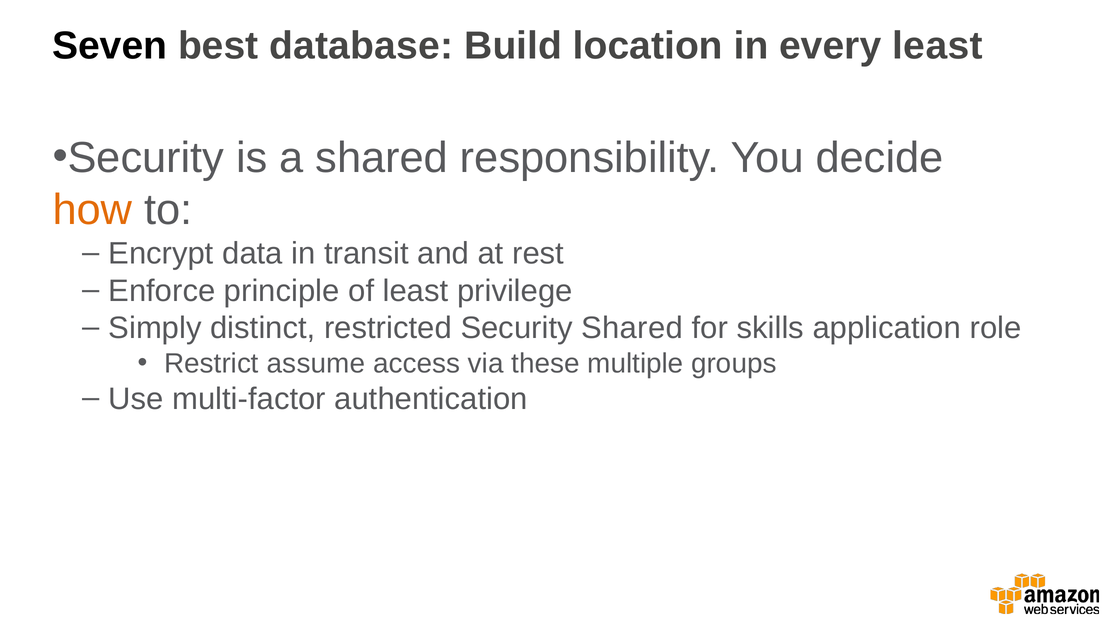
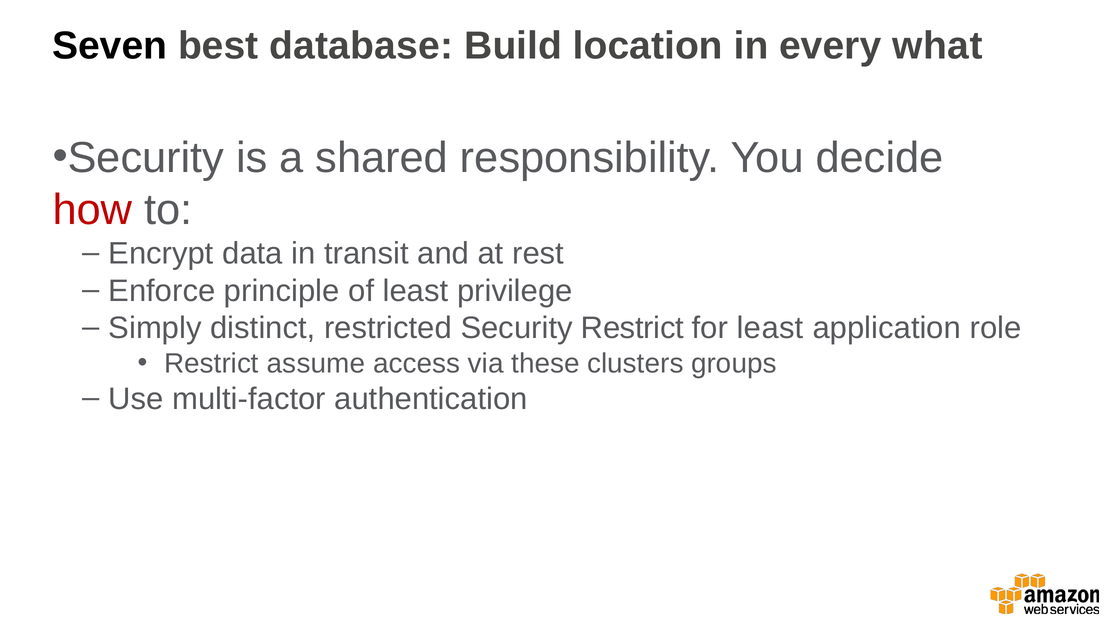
every least: least -> what (937, 46)
how colour: orange -> red (92, 210)
Security Shared: Shared -> Restrict (632, 328)
for skills: skills -> least (770, 328)
multiple: multiple -> clusters (635, 364)
